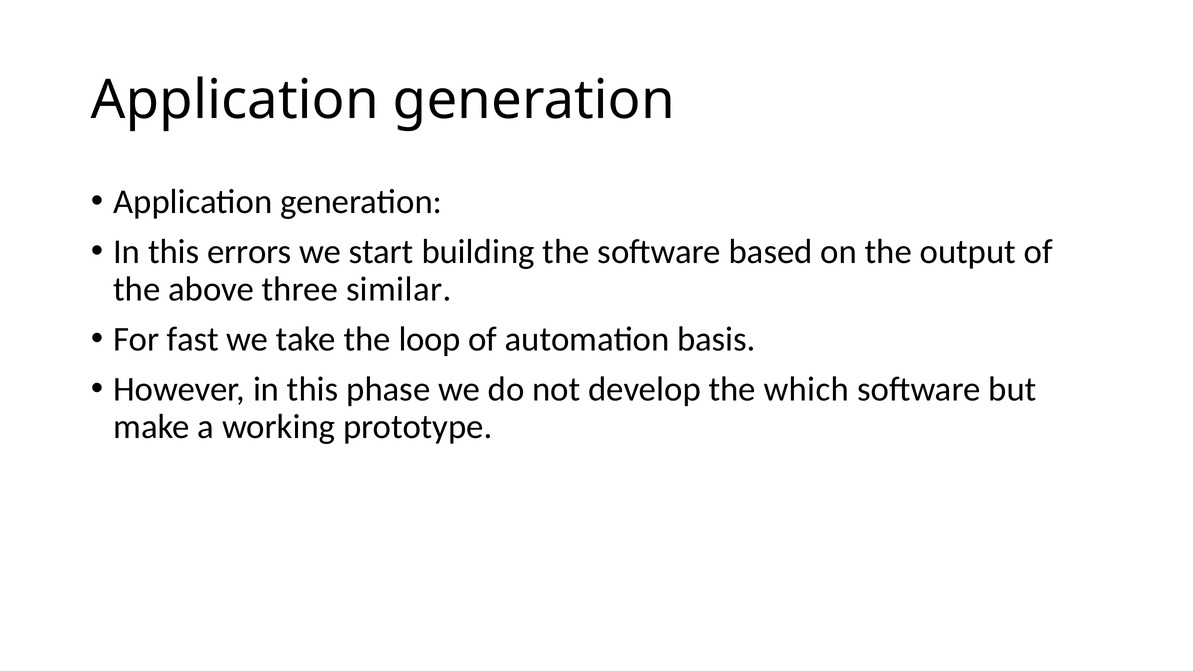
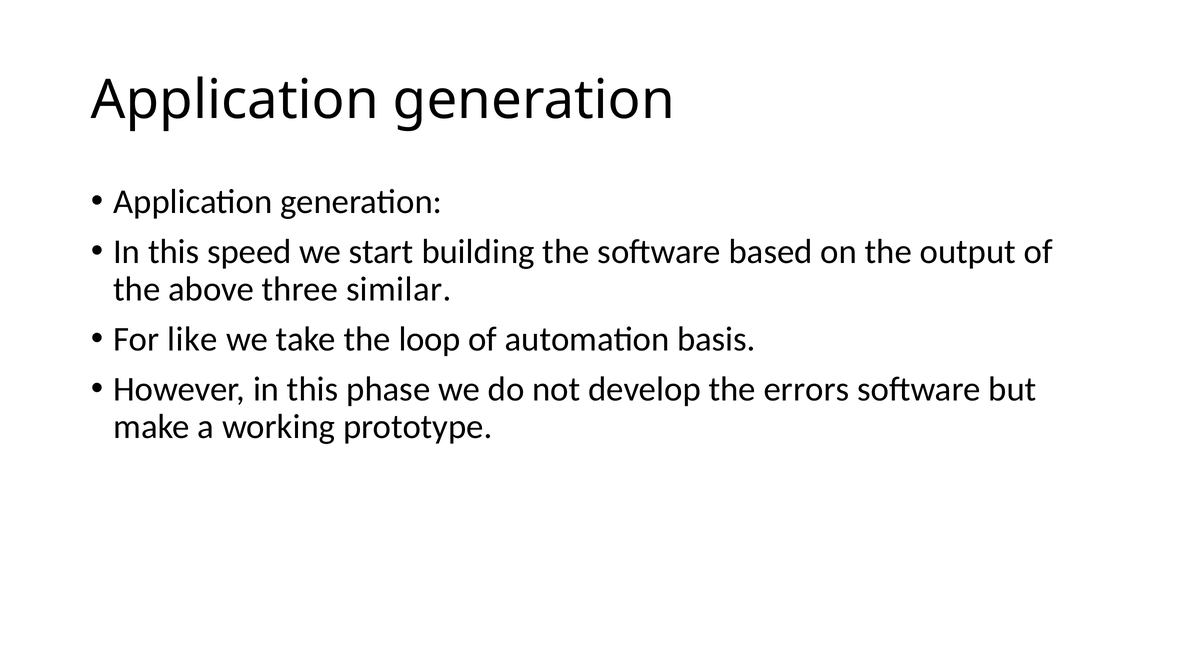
errors: errors -> speed (249, 252)
fast: fast -> like (192, 339)
which: which -> errors (806, 389)
